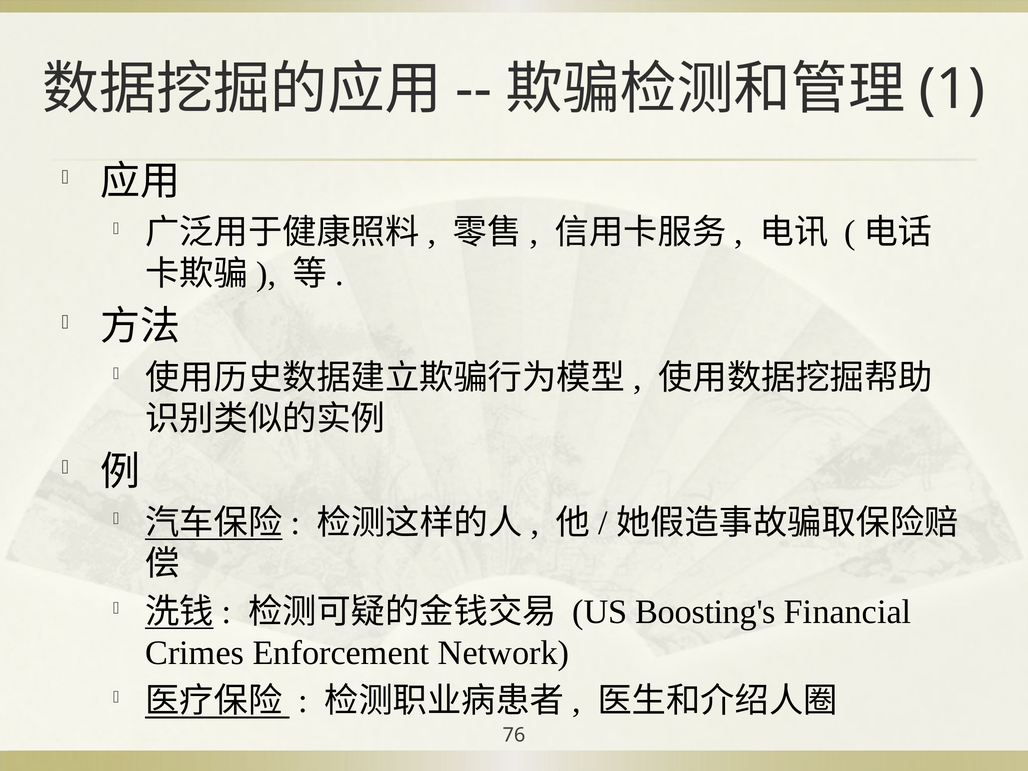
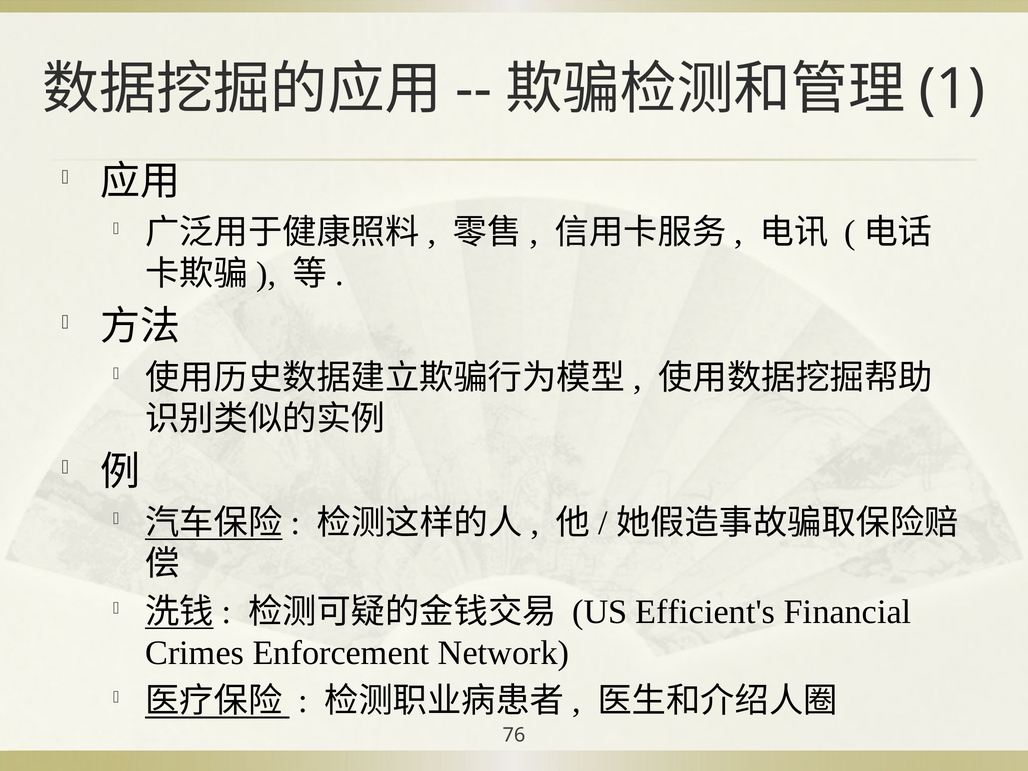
Boosting's: Boosting's -> Efficient's (705, 612)
